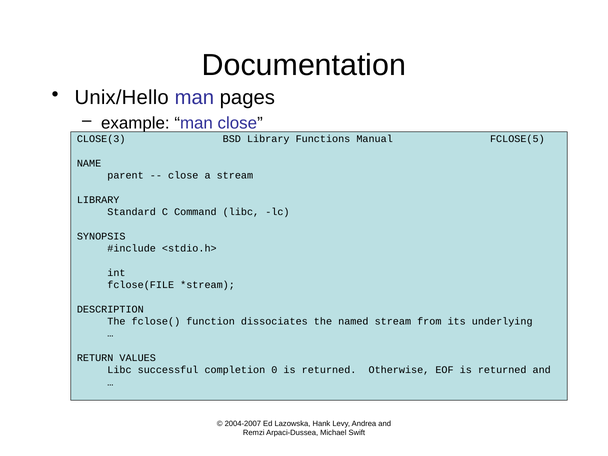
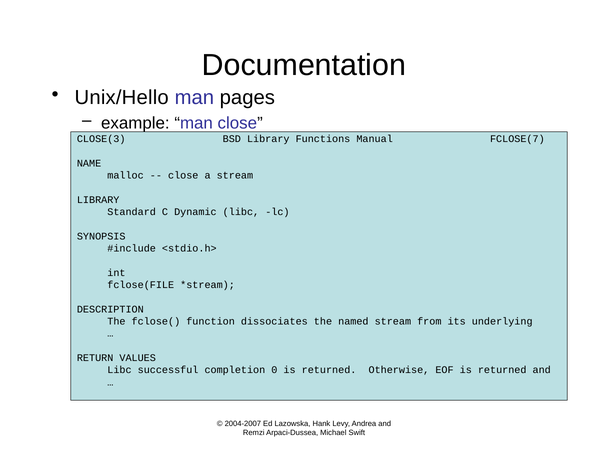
FCLOSE(5: FCLOSE(5 -> FCLOSE(7 (517, 139)
parent: parent -> malloc (126, 175)
Command: Command -> Dynamic (195, 212)
